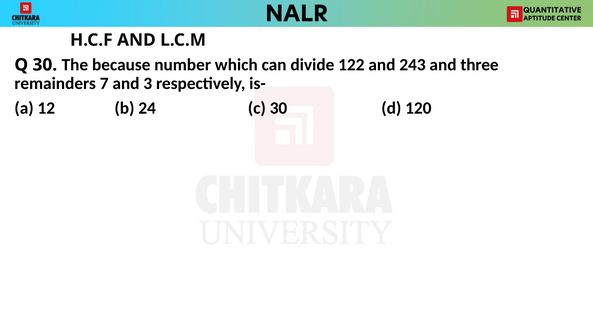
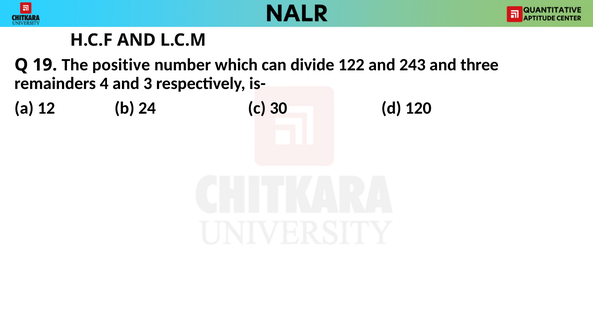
Q 30: 30 -> 19 (45, 65)
because: because -> positive (121, 65)
7: 7 -> 4 (104, 84)
